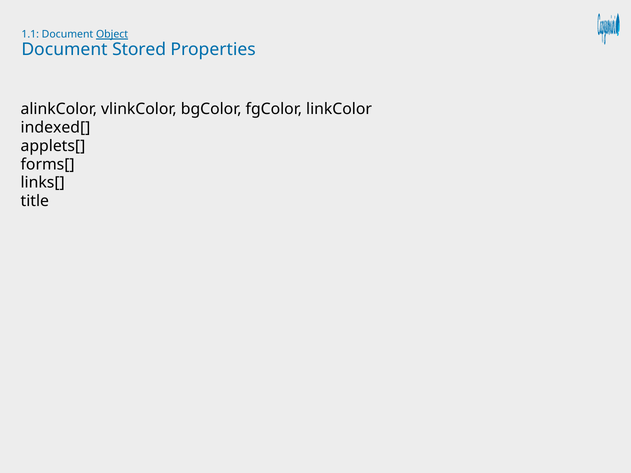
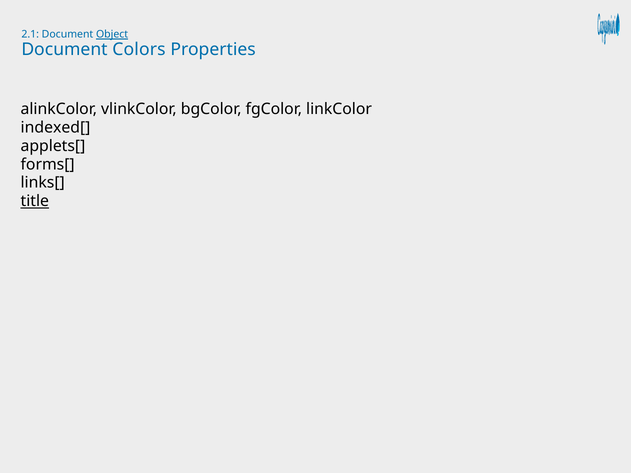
1.1: 1.1 -> 2.1 (30, 34)
Stored: Stored -> Colors (139, 50)
title underline: none -> present (35, 201)
